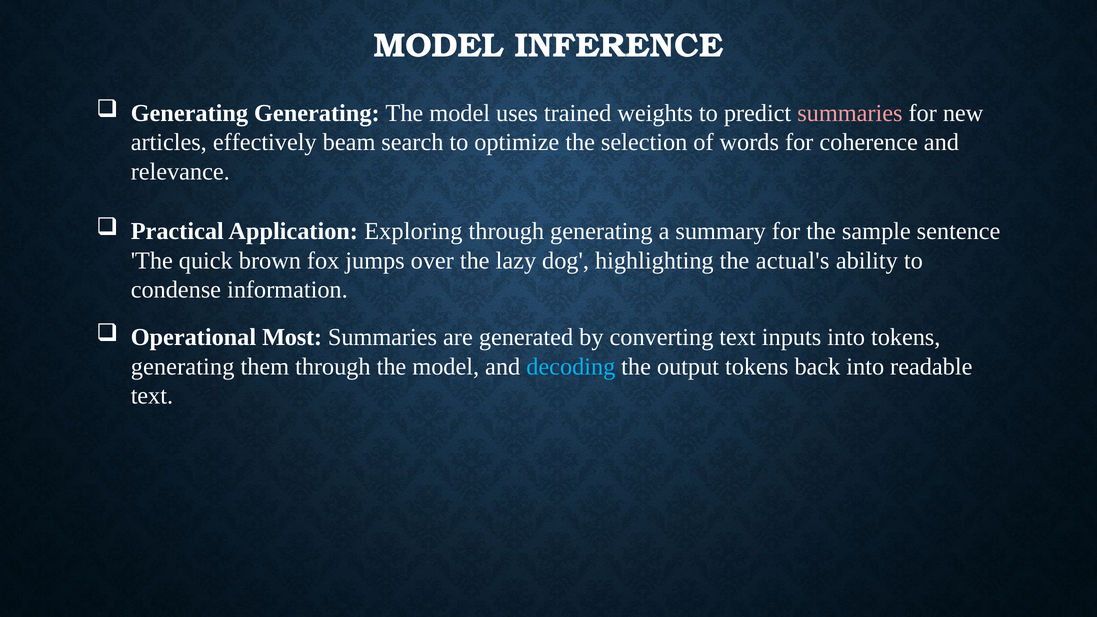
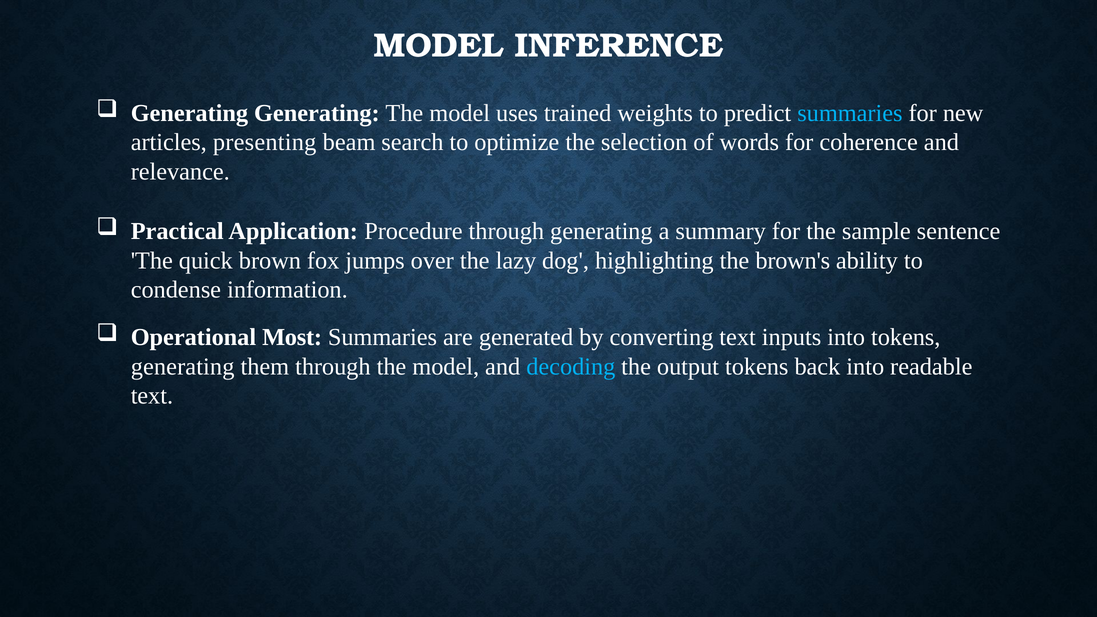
summaries colour: pink -> light blue (850, 113)
effectively: effectively -> presenting (265, 142)
Exploring: Exploring -> Procedure (413, 231)
actual's: actual's -> brown's (793, 261)
